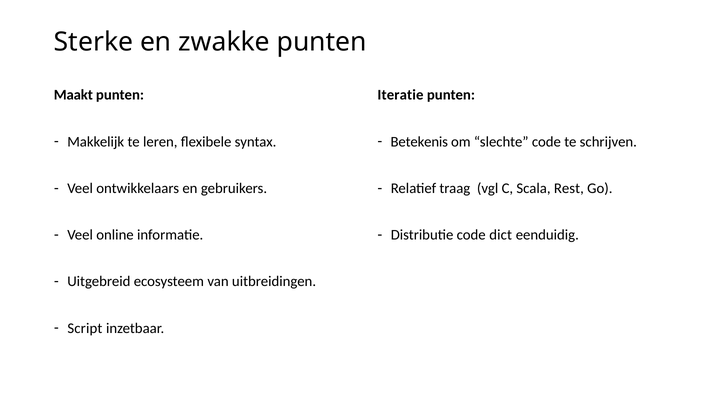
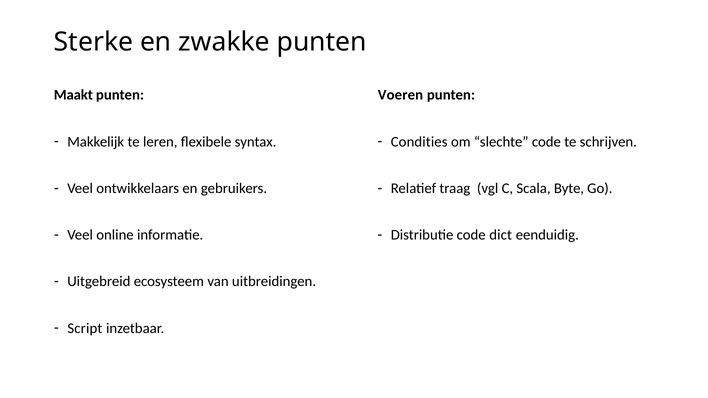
Iteratie: Iteratie -> Voeren (400, 95)
Betekenis: Betekenis -> Condities (419, 142)
Rest: Rest -> Byte (569, 188)
